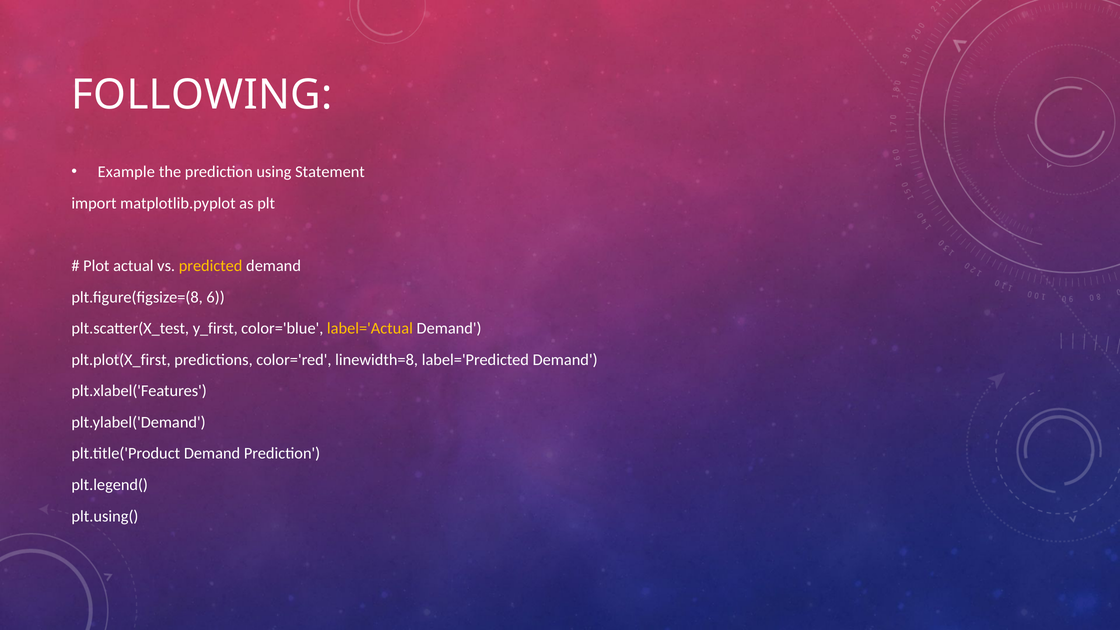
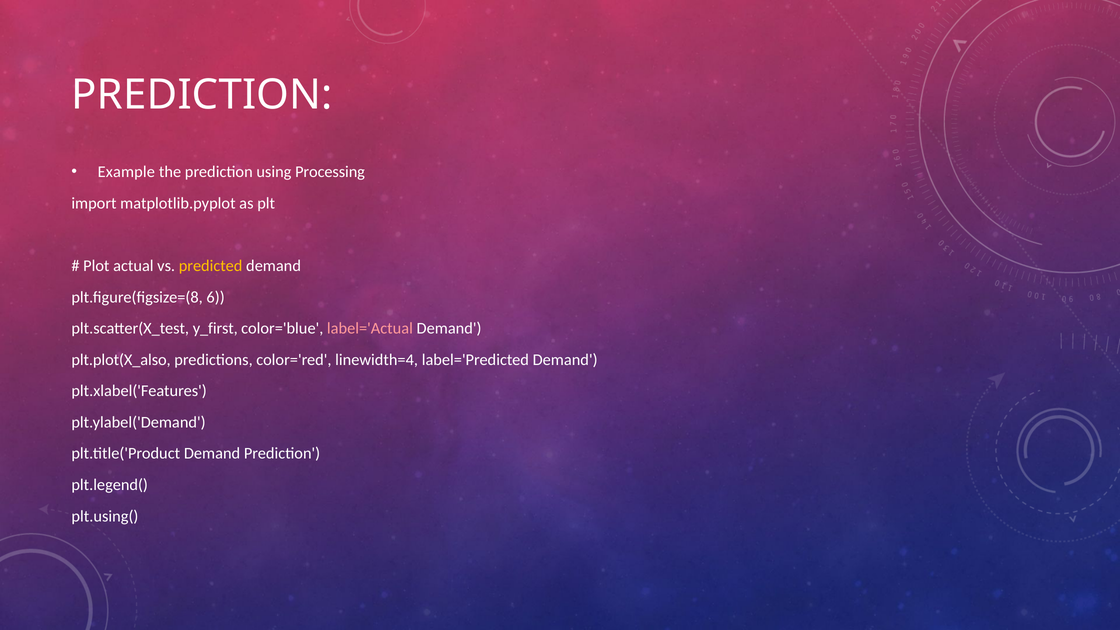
FOLLOWING: FOLLOWING -> PREDICTION (202, 95)
Statement: Statement -> Processing (330, 172)
label='Actual colour: yellow -> pink (370, 328)
plt.plot(X_first: plt.plot(X_first -> plt.plot(X_also (121, 360)
linewidth=8: linewidth=8 -> linewidth=4 (377, 360)
